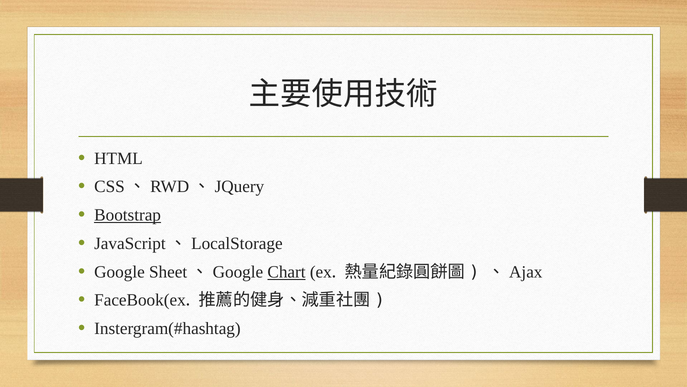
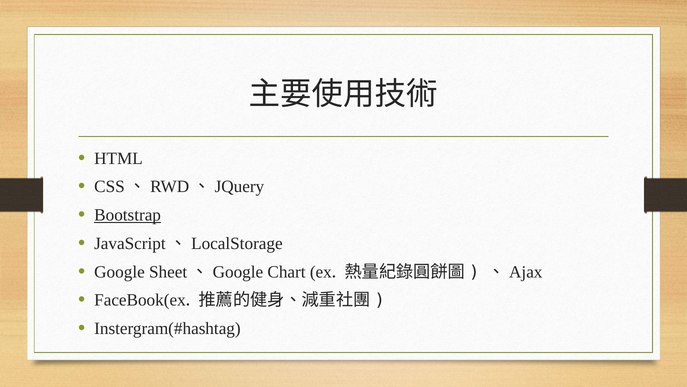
Chart underline: present -> none (287, 272)
